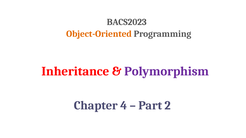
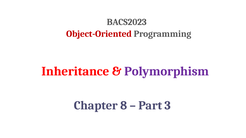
Object-Oriented colour: orange -> red (99, 34)
4: 4 -> 8 (124, 106)
2: 2 -> 3 (168, 106)
